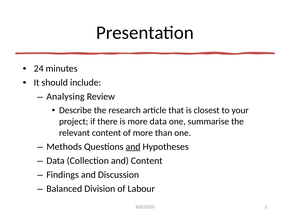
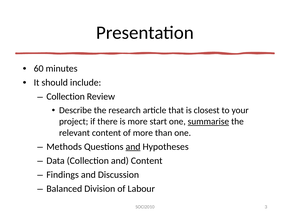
24: 24 -> 60 (39, 69)
Analysing: Analysing -> Collection (66, 97)
more data: data -> start (158, 122)
summarise underline: none -> present (208, 122)
